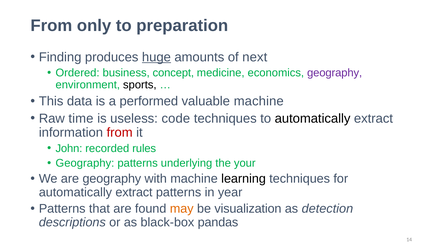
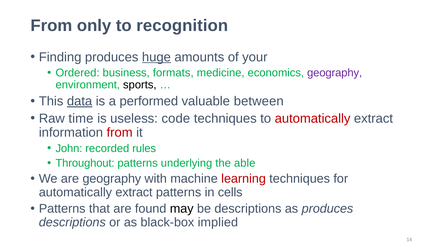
preparation: preparation -> recognition (182, 26)
next: next -> your (255, 57)
concept: concept -> formats (173, 73)
data underline: none -> present (80, 101)
valuable machine: machine -> between (259, 101)
automatically colour: black -> red (313, 118)
Geography: Geography -> Throughout (85, 163)
your: your -> able (245, 163)
learning colour: black -> red (244, 179)
year: year -> cells (230, 192)
may colour: orange -> black (182, 209)
be visualization: visualization -> descriptions (248, 209)
as detection: detection -> produces (327, 209)
pandas: pandas -> implied (218, 222)
